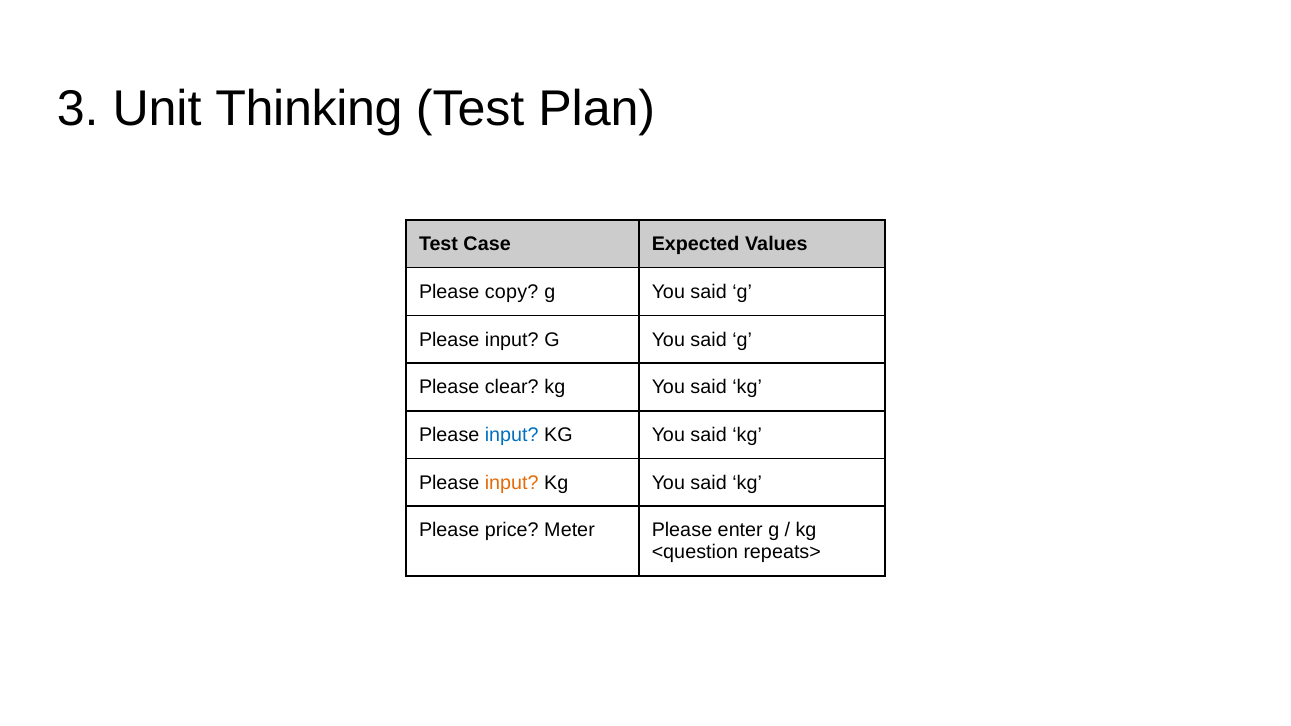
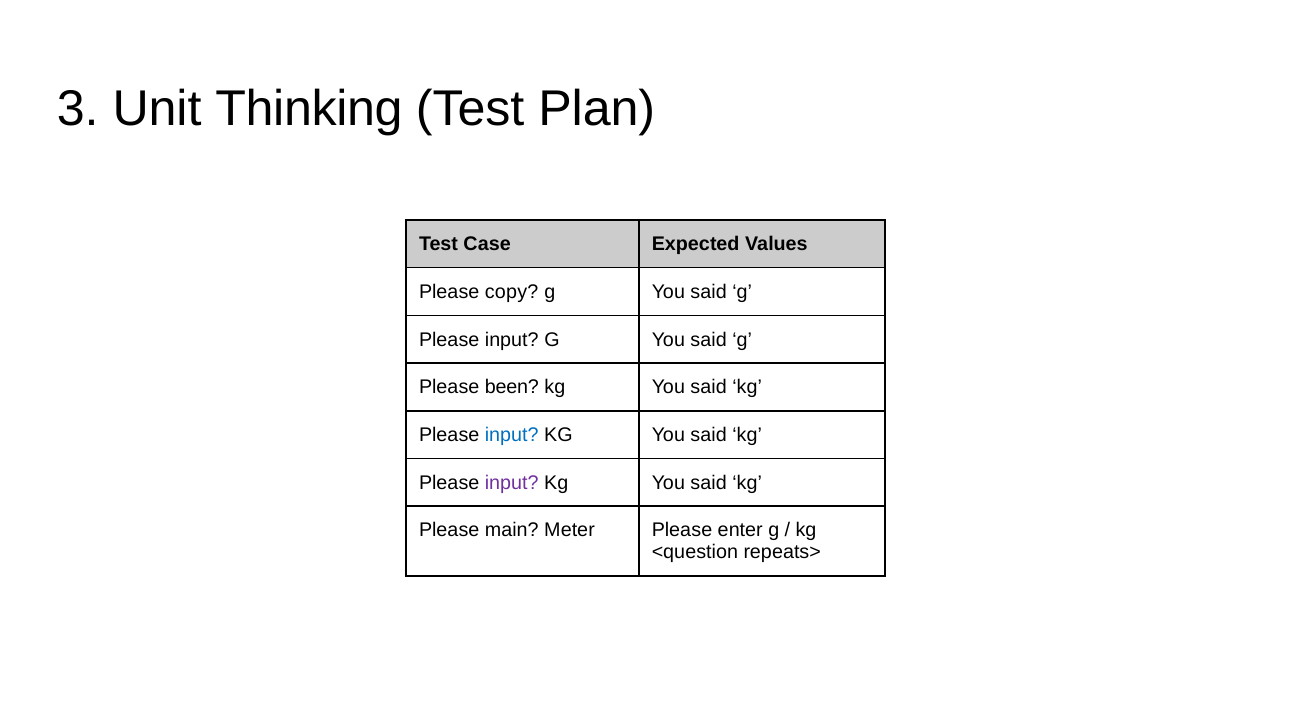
clear: clear -> been (512, 387)
input colour: orange -> purple (512, 483)
price: price -> main (512, 531)
